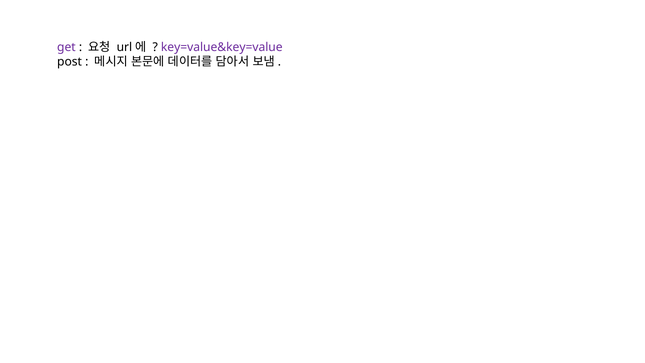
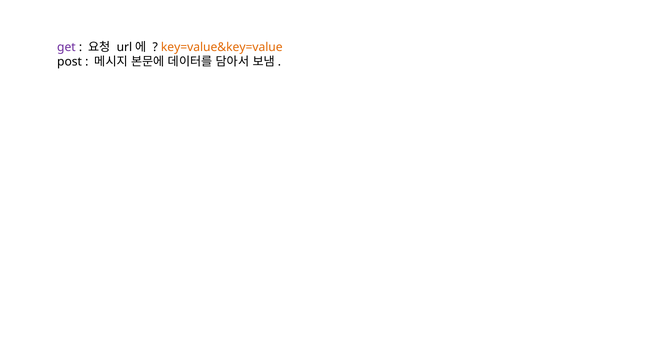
key=value&key=value colour: purple -> orange (222, 47)
